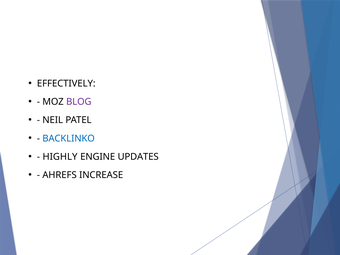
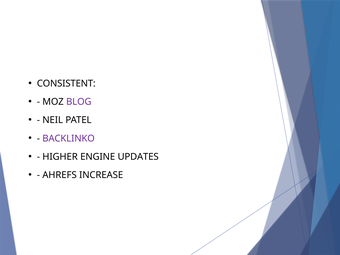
EFFECTIVELY: EFFECTIVELY -> CONSISTENT (66, 83)
BACKLINKO colour: blue -> purple (69, 138)
HIGHLY: HIGHLY -> HIGHER (60, 157)
